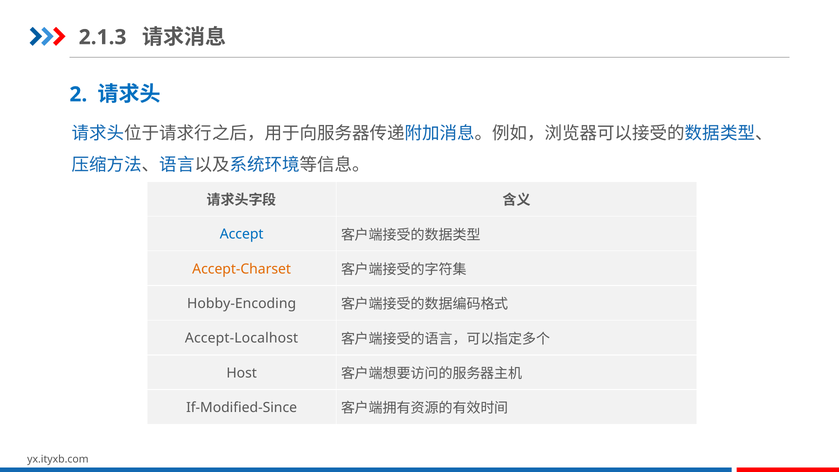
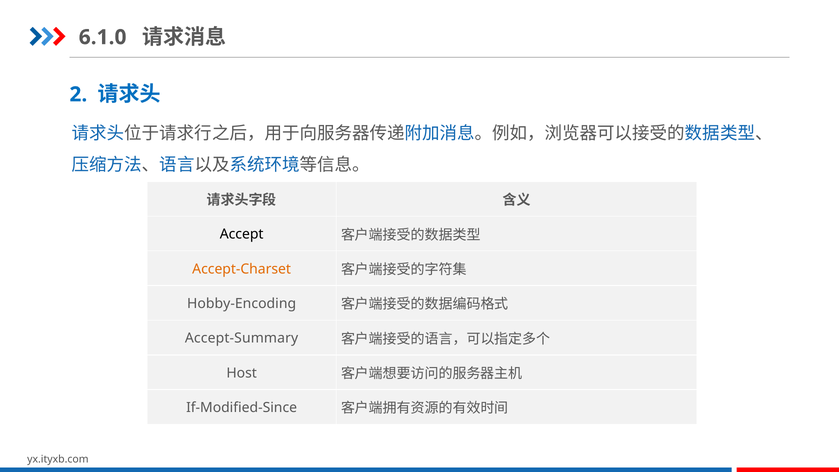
2.1.3: 2.1.3 -> 6.1.0 (103, 37)
Accept colour: blue -> black (242, 234)
Accept-Localhost: Accept-Localhost -> Accept-Summary (242, 338)
